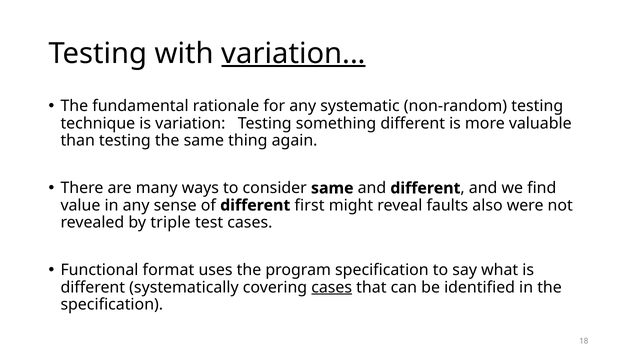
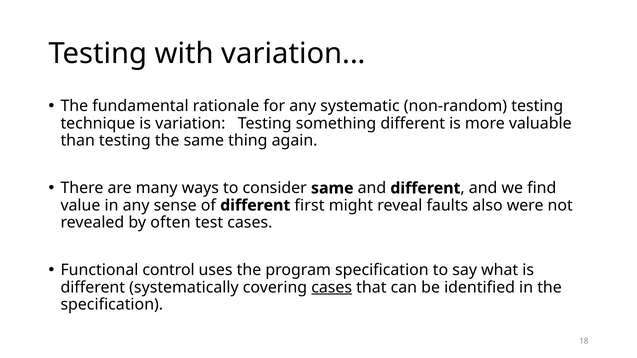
variation underline: present -> none (294, 54)
triple: triple -> often (170, 223)
format: format -> control (169, 270)
